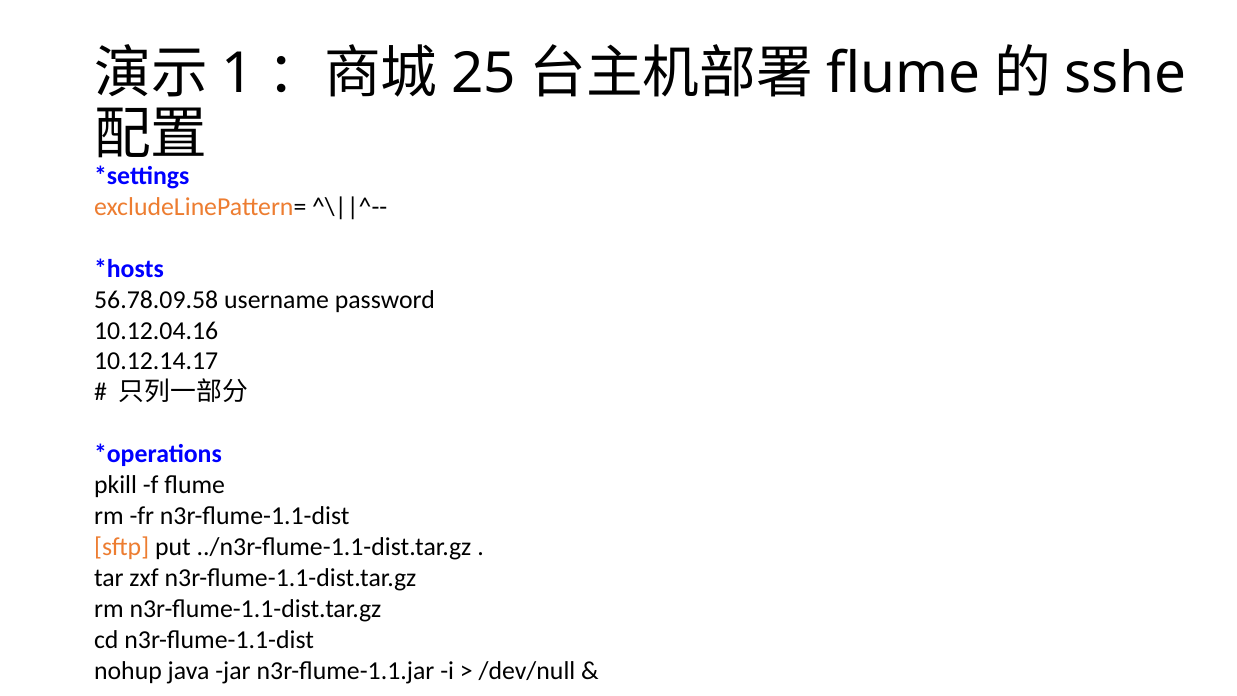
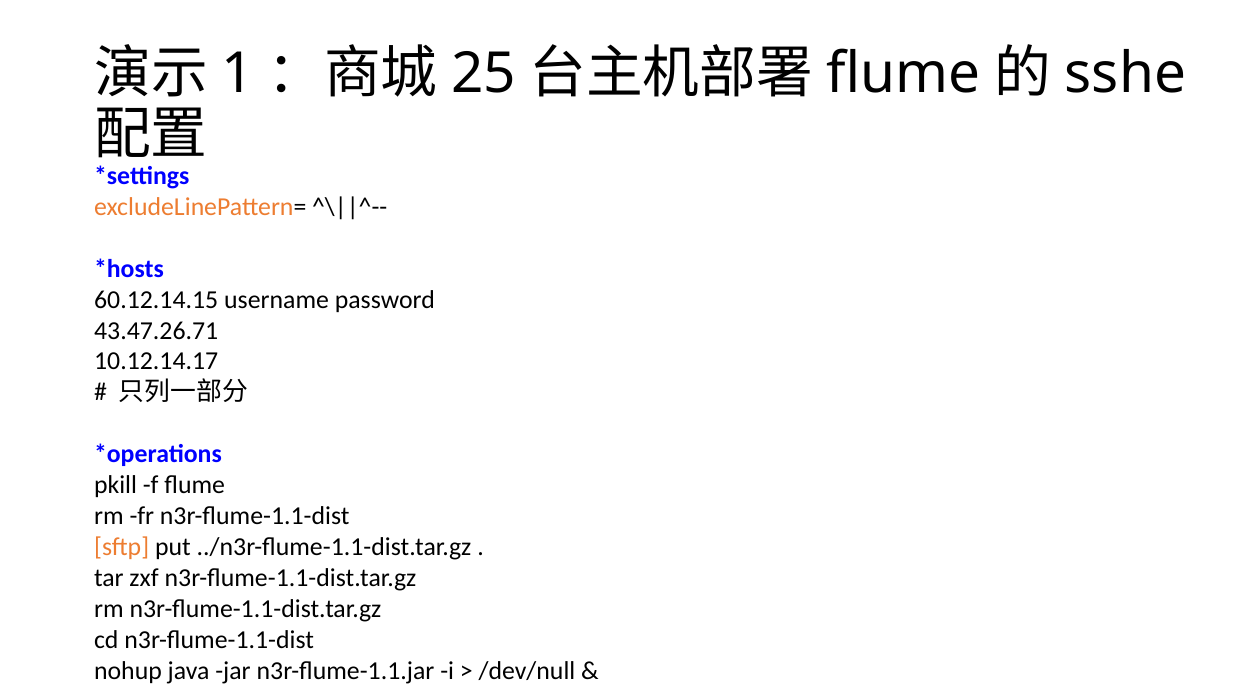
56.78.09.58: 56.78.09.58 -> 60.12.14.15 (156, 300)
10.12.04.16: 10.12.04.16 -> 43.47.26.71 (156, 330)
